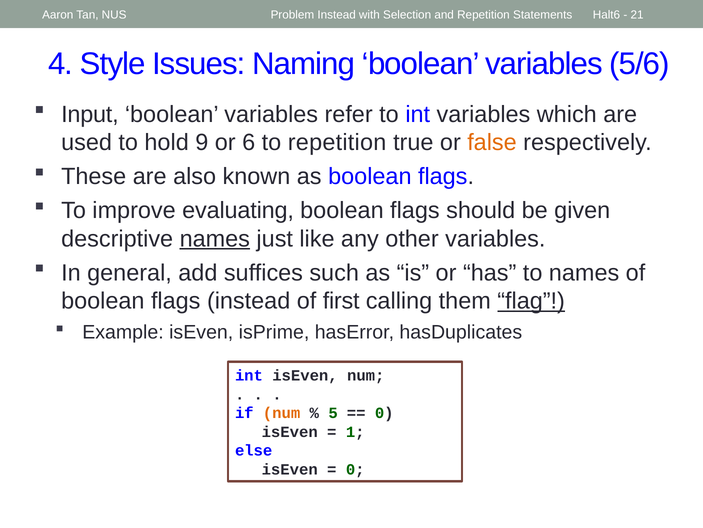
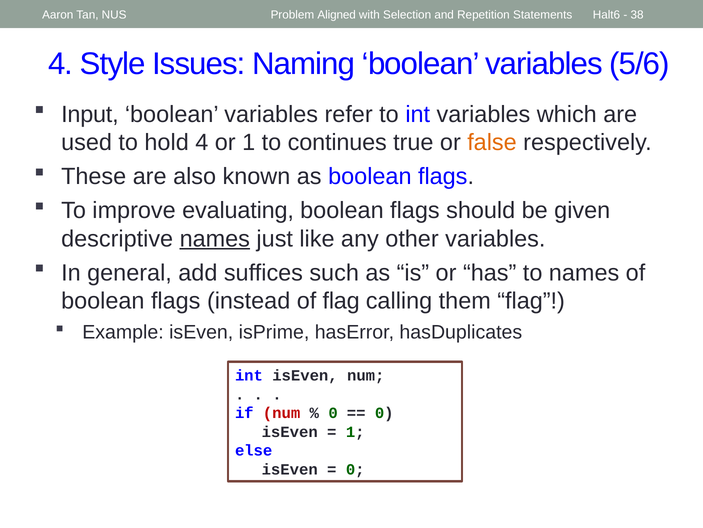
Problem Instead: Instead -> Aligned (337, 15)
21: 21 -> 38 (637, 15)
hold 9: 9 -> 4 (202, 142)
or 6: 6 -> 1 (249, 142)
to repetition: repetition -> continues (337, 142)
of first: first -> flag (341, 301)
flag underline: present -> none (531, 301)
num colour: orange -> red (282, 413)
5: 5 -> 0 (333, 413)
